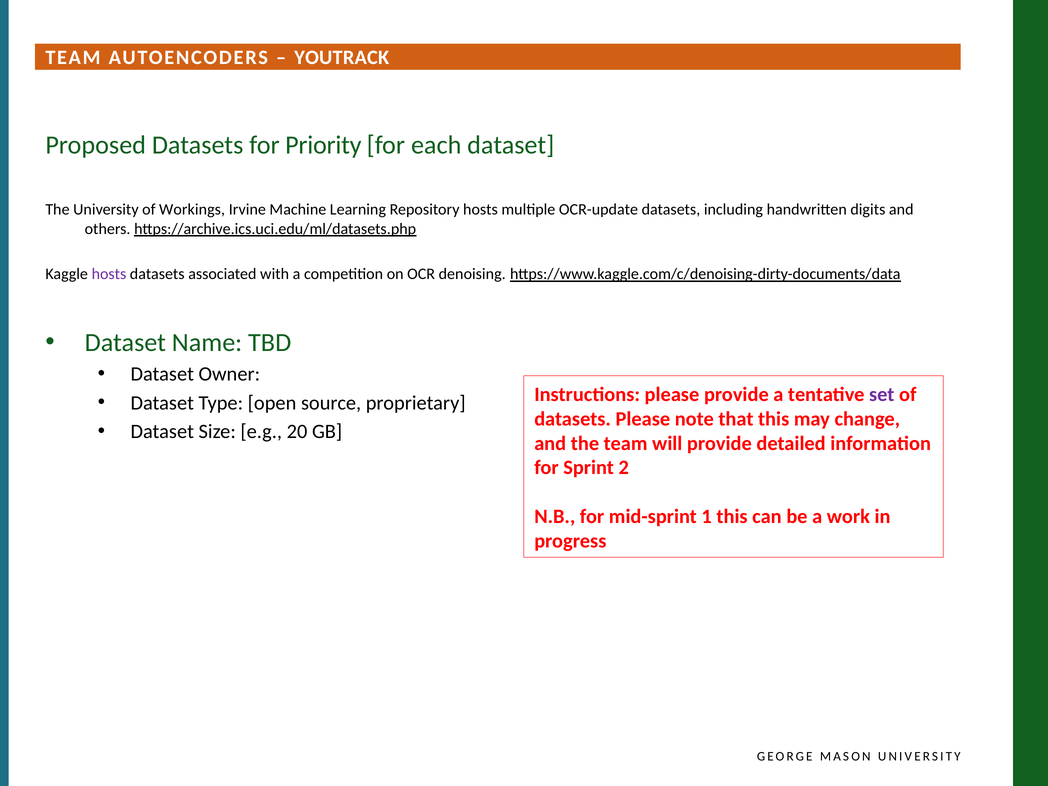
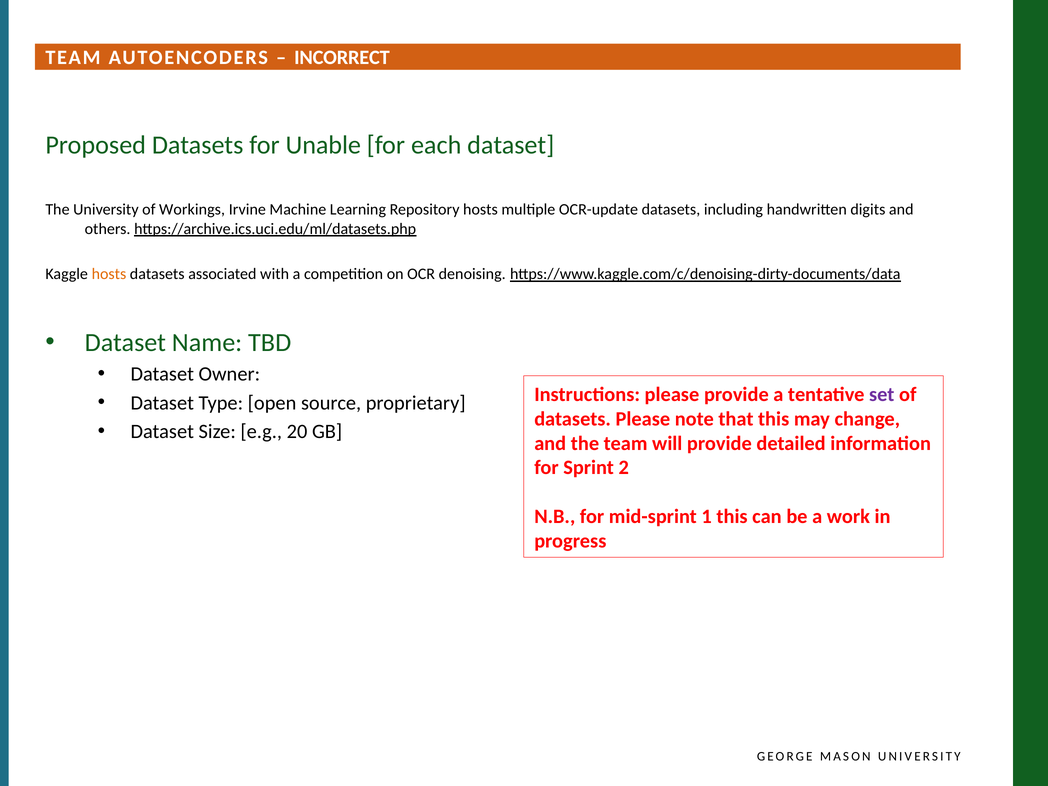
YOUTRACK: YOUTRACK -> INCORRECT (342, 57)
Priority: Priority -> Unable (323, 145)
hosts colour: purple -> orange (109, 274)
